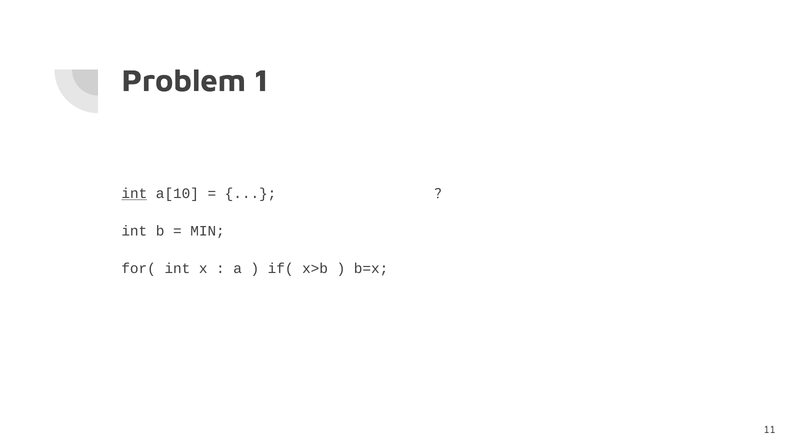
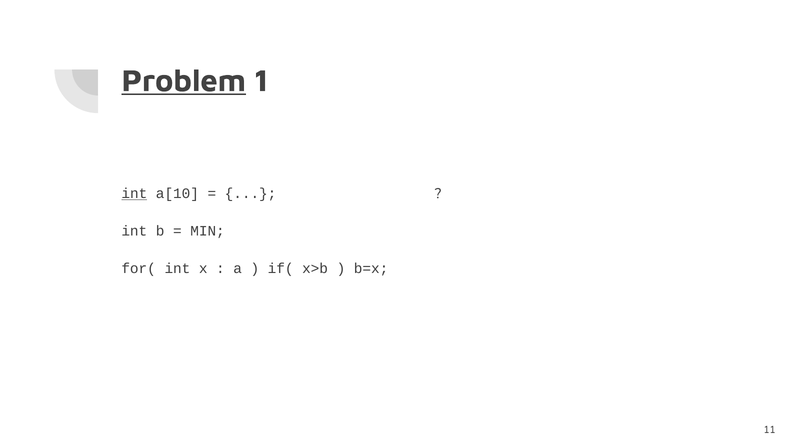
Problem underline: none -> present (184, 81)
